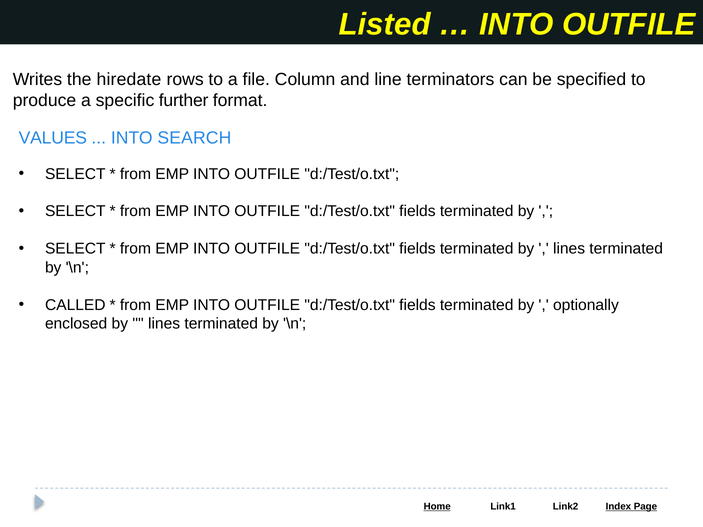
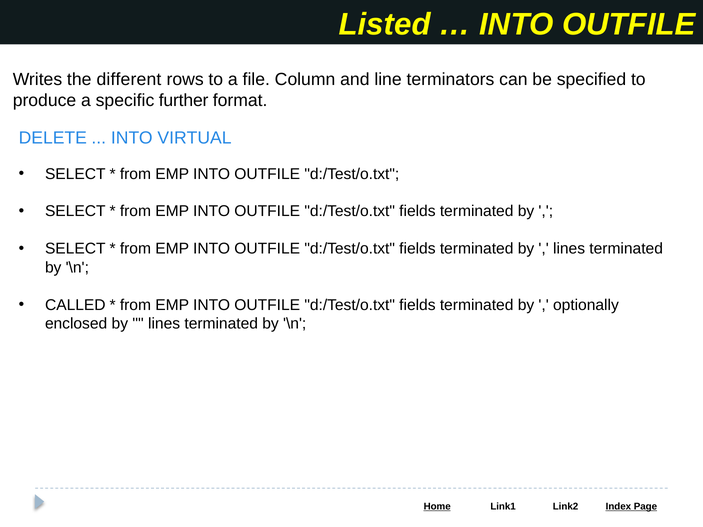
hiredate: hiredate -> different (129, 80)
VALUES: VALUES -> DELETE (53, 138)
SEARCH: SEARCH -> VIRTUAL (195, 138)
